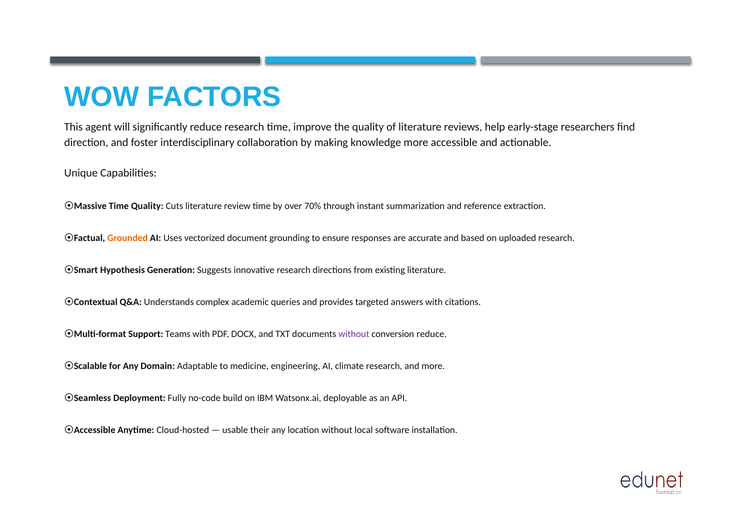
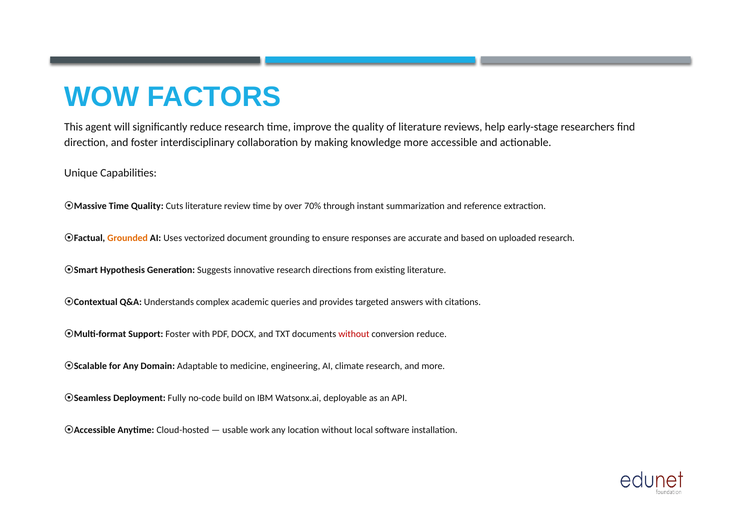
Support Teams: Teams -> Foster (178, 334)
without colour: purple -> red (354, 334)
their: their -> work (260, 430)
